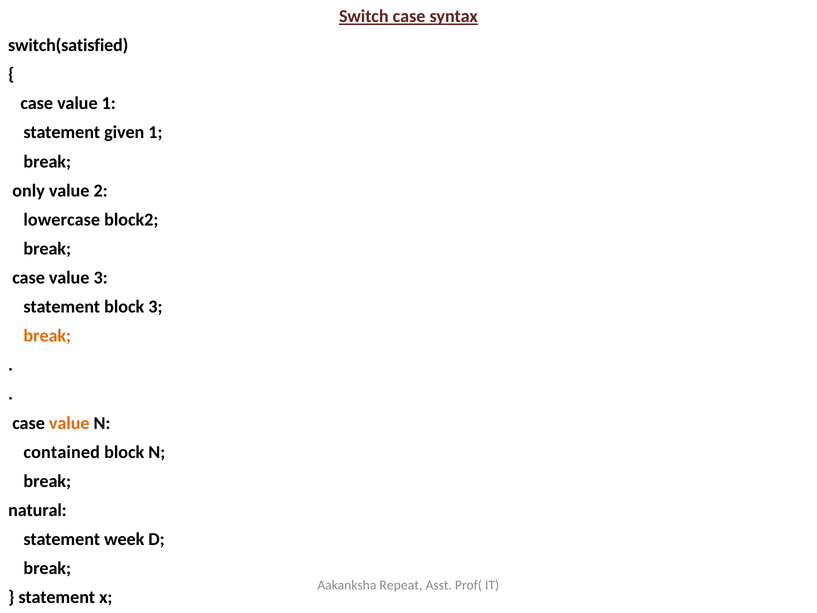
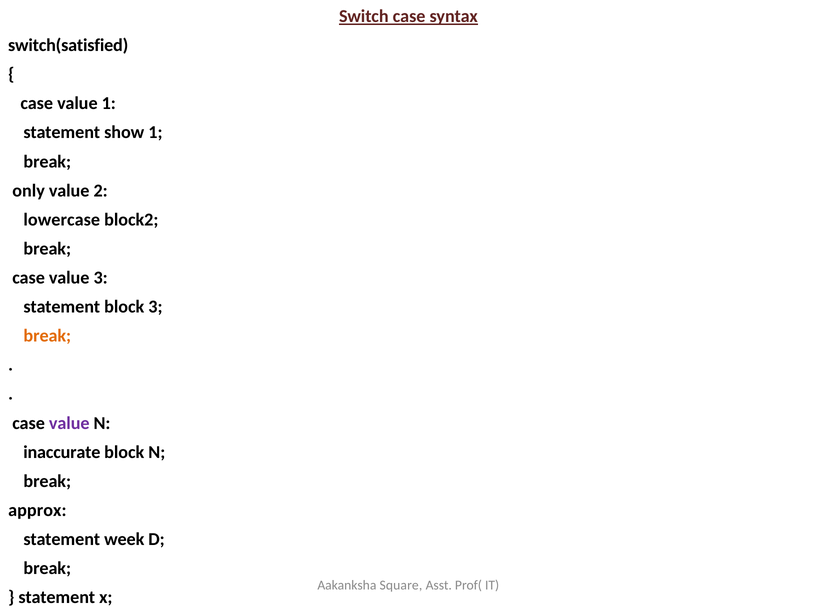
given: given -> show (124, 132)
value colour: orange -> purple (69, 423)
contained: contained -> inaccurate (62, 452)
natural: natural -> approx (37, 510)
Repeat: Repeat -> Square (401, 585)
